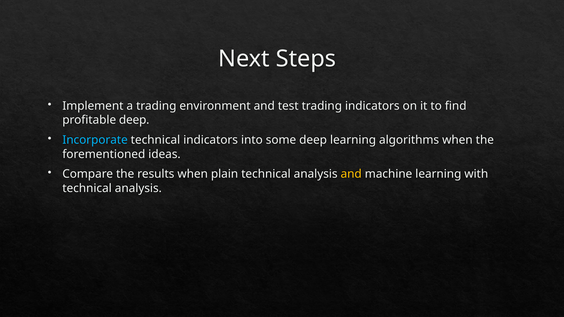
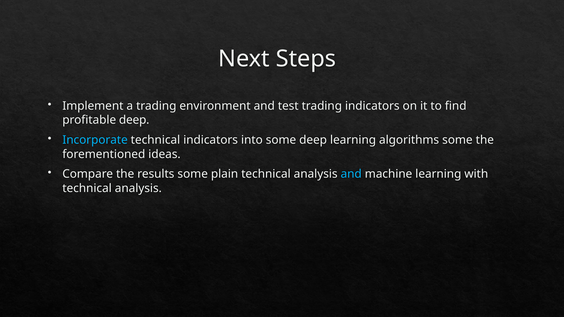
algorithms when: when -> some (457, 140)
results when: when -> some (193, 174)
and colour: yellow -> light blue (351, 174)
